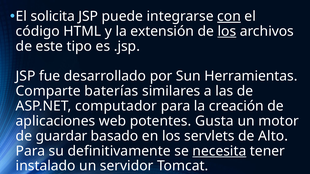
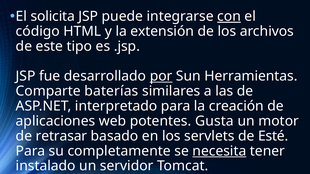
los underline: present -> none (227, 31)
por underline: none -> present (161, 76)
computador: computador -> interpretado (116, 106)
guardar: guardar -> retrasar (61, 136)
Alto: Alto -> Esté (273, 136)
definitivamente: definitivamente -> completamente (119, 151)
